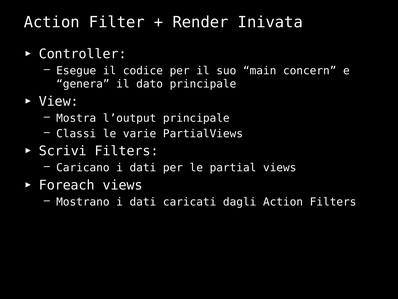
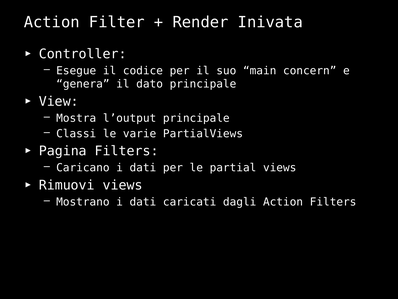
Scrivi: Scrivi -> Pagina (63, 151)
Foreach: Foreach -> Rimuovi (67, 185)
